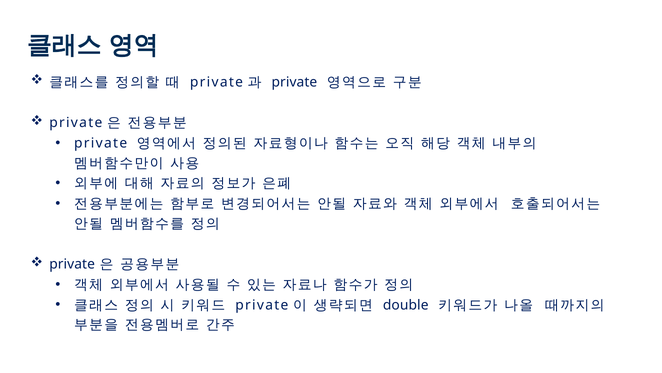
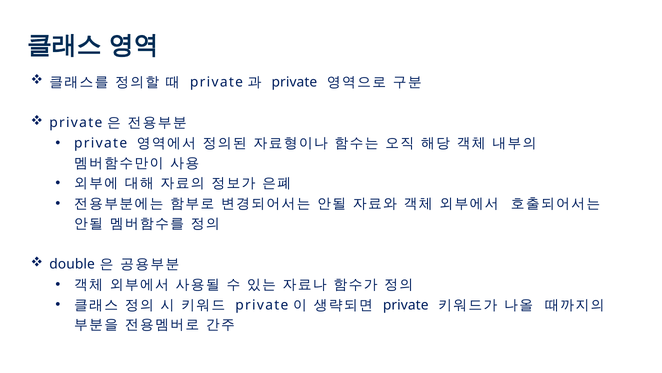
private: private -> double (72, 264)
double: double -> private (406, 305)
